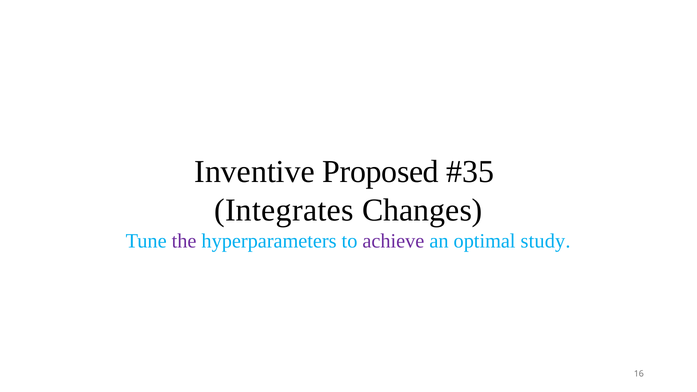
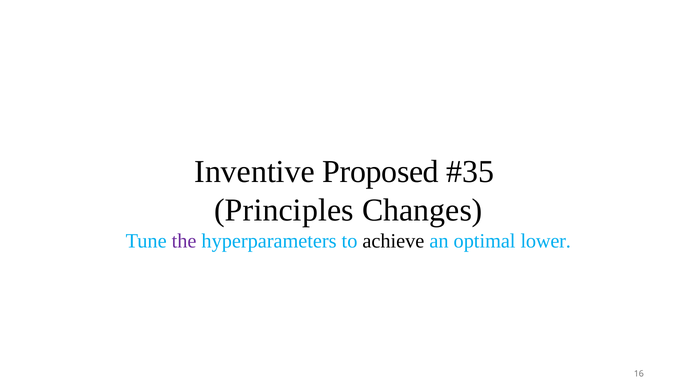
Integrates: Integrates -> Principles (284, 210)
achieve colour: purple -> black (393, 241)
study: study -> lower (546, 241)
